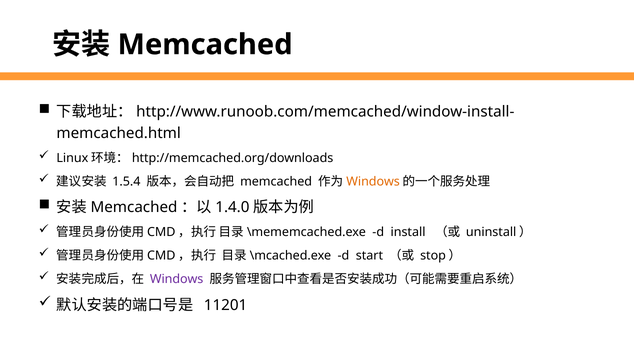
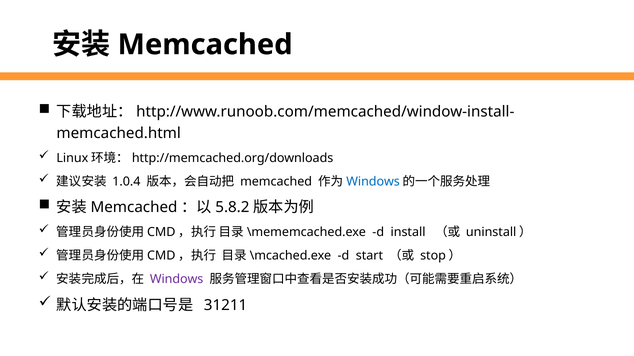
1.5.4: 1.5.4 -> 1.0.4 (126, 182)
Windows colour: orange -> blue (373, 182)
1.4.0: 1.4.0 -> 5.8.2 (232, 208)
11201: 11201 -> 31211 (226, 306)
